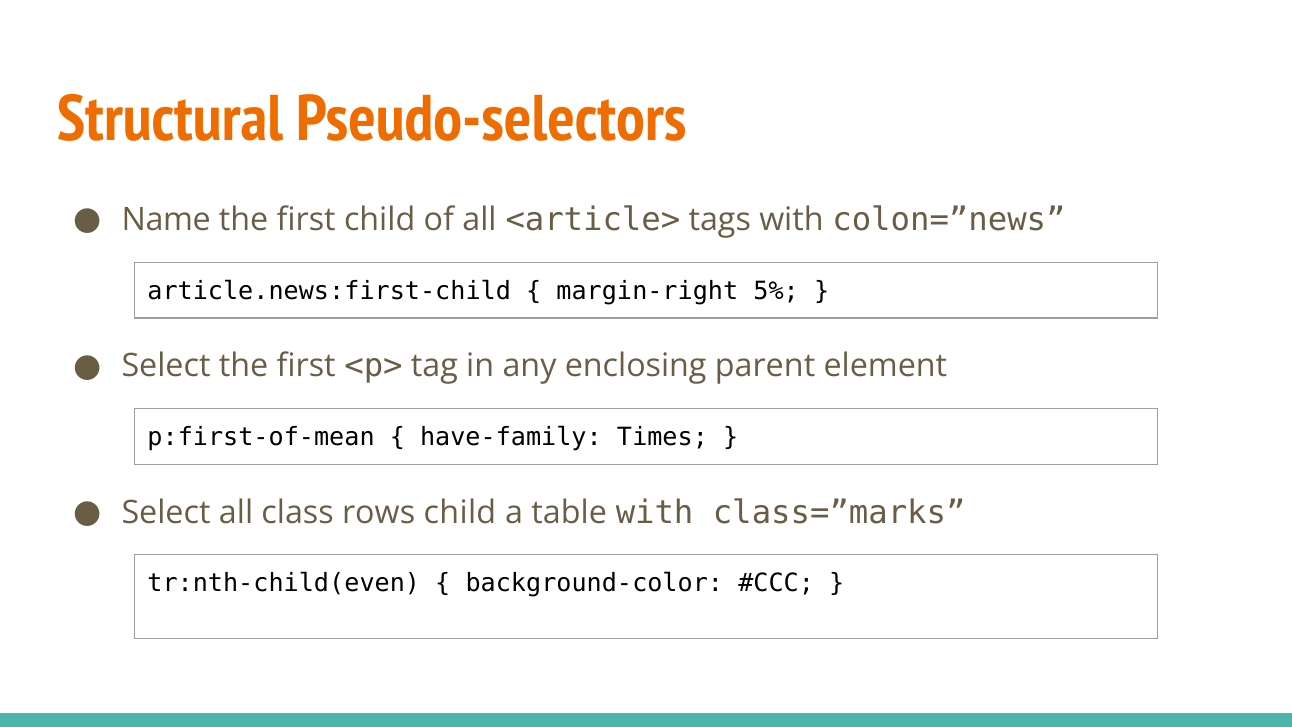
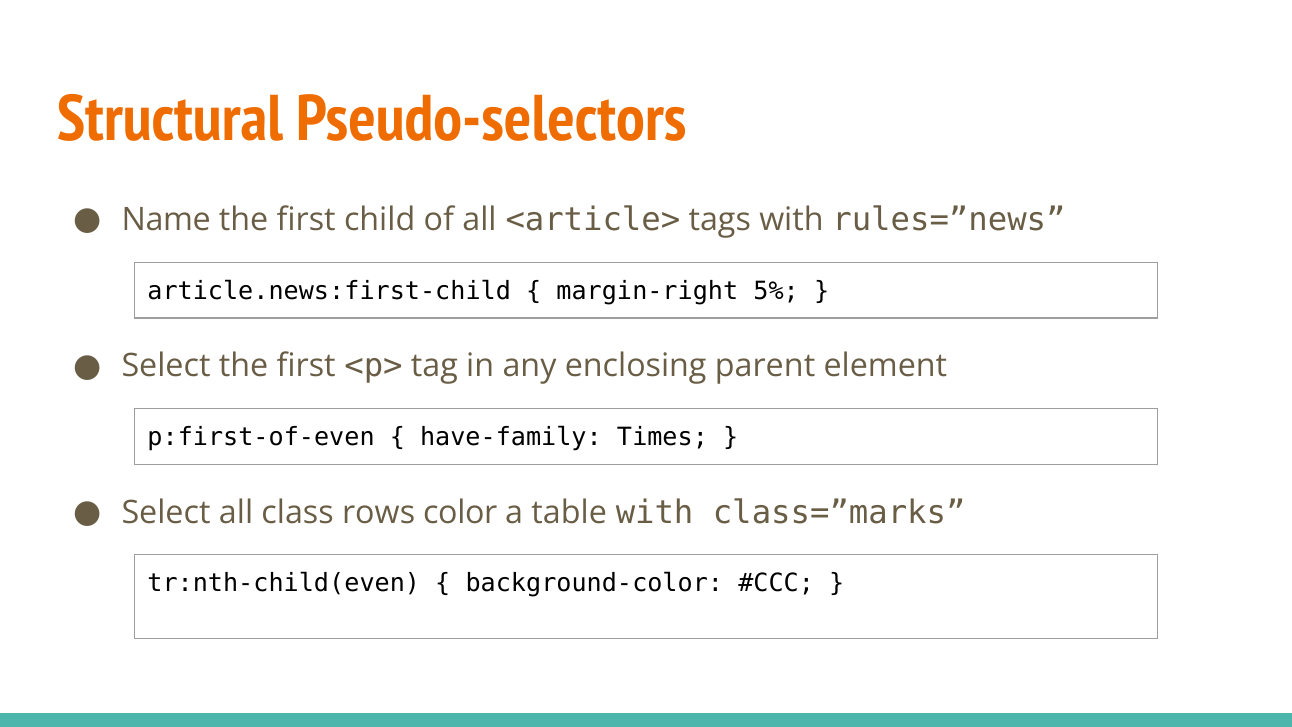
colon=”news: colon=”news -> rules=”news (949, 219)
p:first-of-mean: p:first-of-mean -> p:first-of-even (261, 437)
rows child: child -> color (460, 512)
